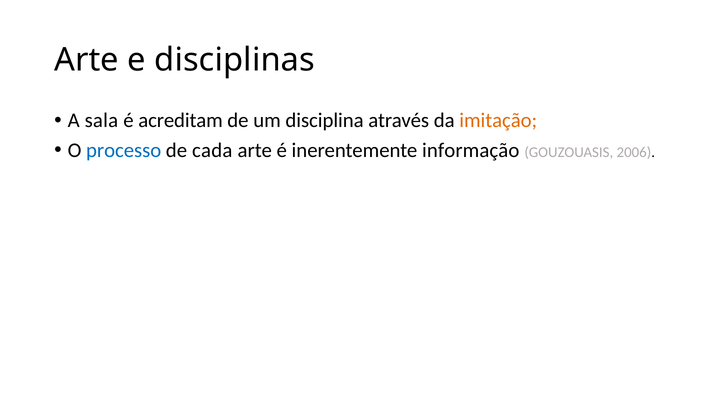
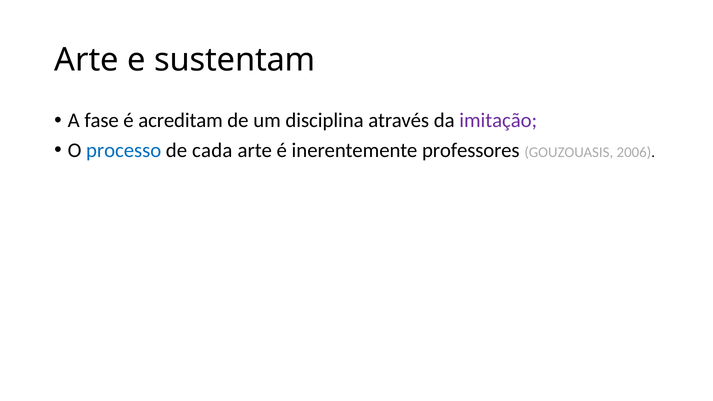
disciplinas: disciplinas -> sustentam (235, 60)
sala: sala -> fase (102, 121)
imitação colour: orange -> purple (498, 121)
informação: informação -> professores (471, 150)
